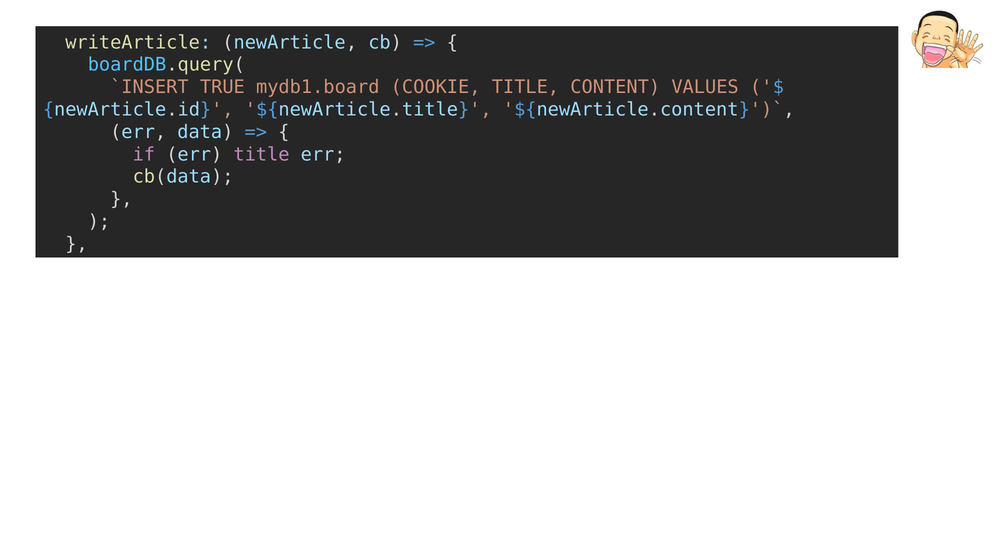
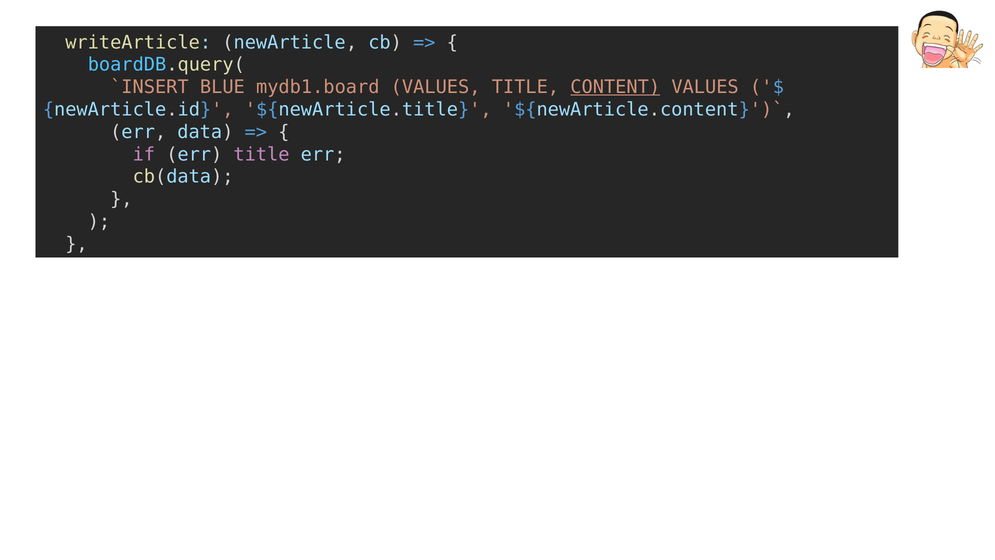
TRUE: TRUE -> BLUE (222, 87)
mydb1.board COOKIE: COOKIE -> VALUES (436, 87)
CONTENT underline: none -> present (615, 87)
